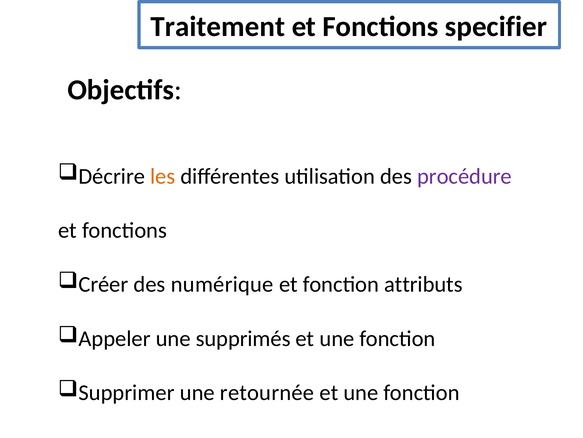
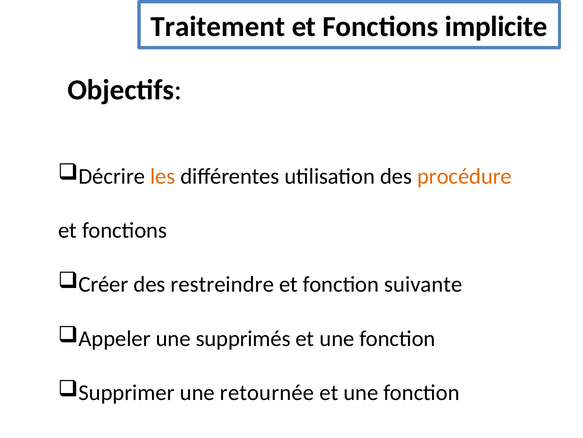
specifier: specifier -> implicite (496, 27)
procédure colour: purple -> orange (464, 176)
numérique: numérique -> restreindre (222, 285)
attributs: attributs -> suivante (423, 285)
